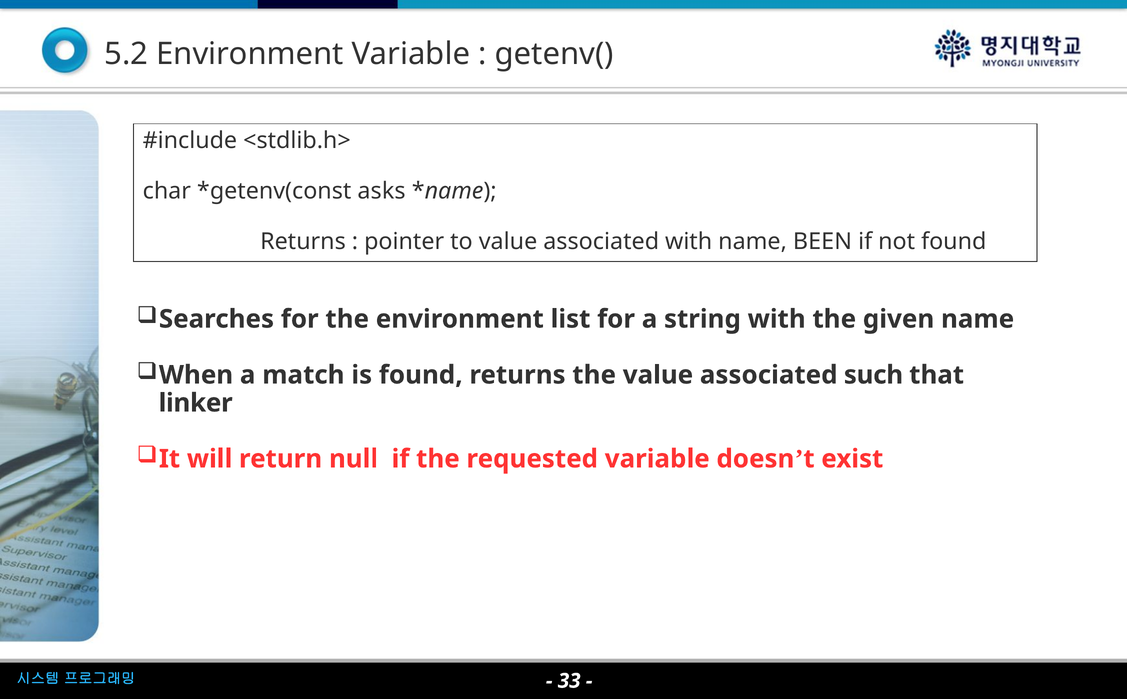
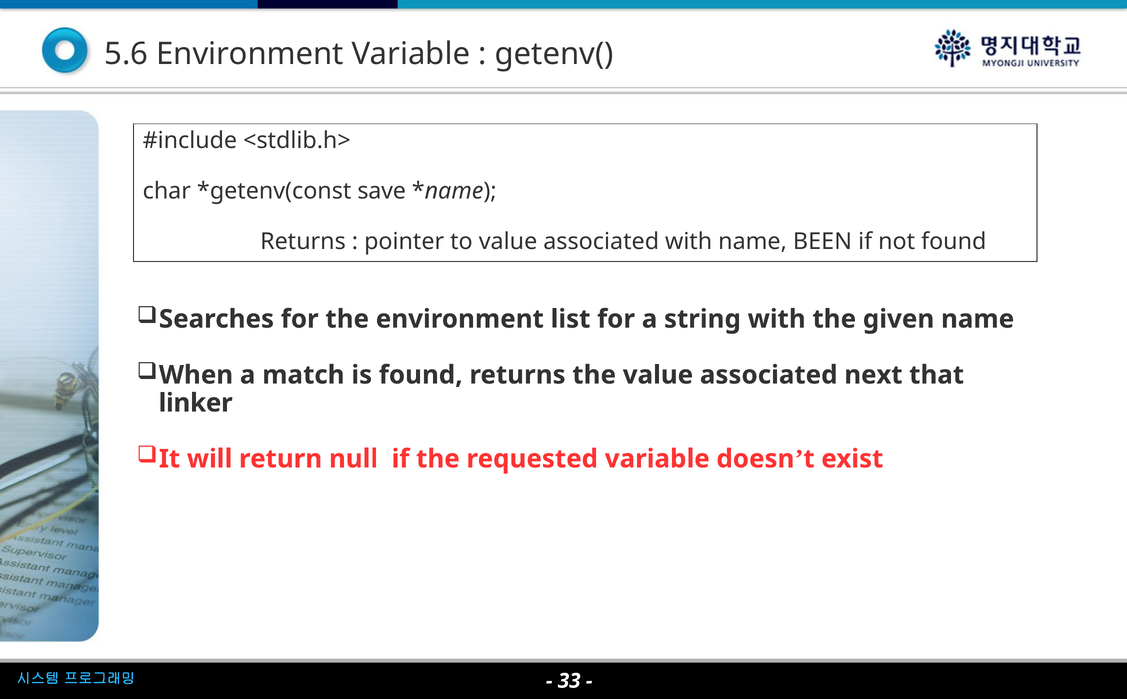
5.2: 5.2 -> 5.6 (126, 54)
asks: asks -> save (382, 191)
such: such -> next (873, 375)
